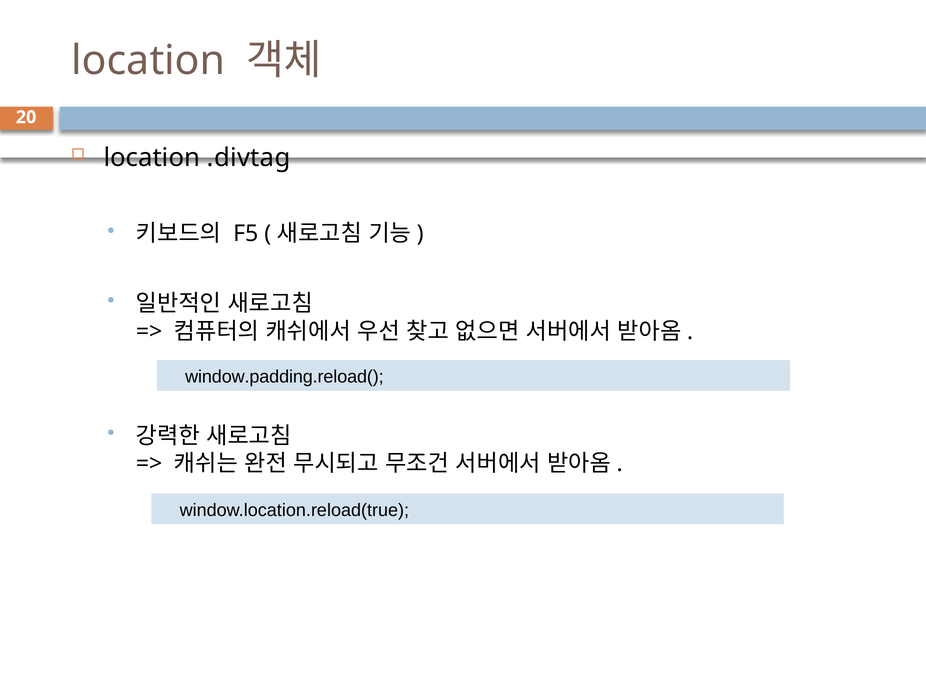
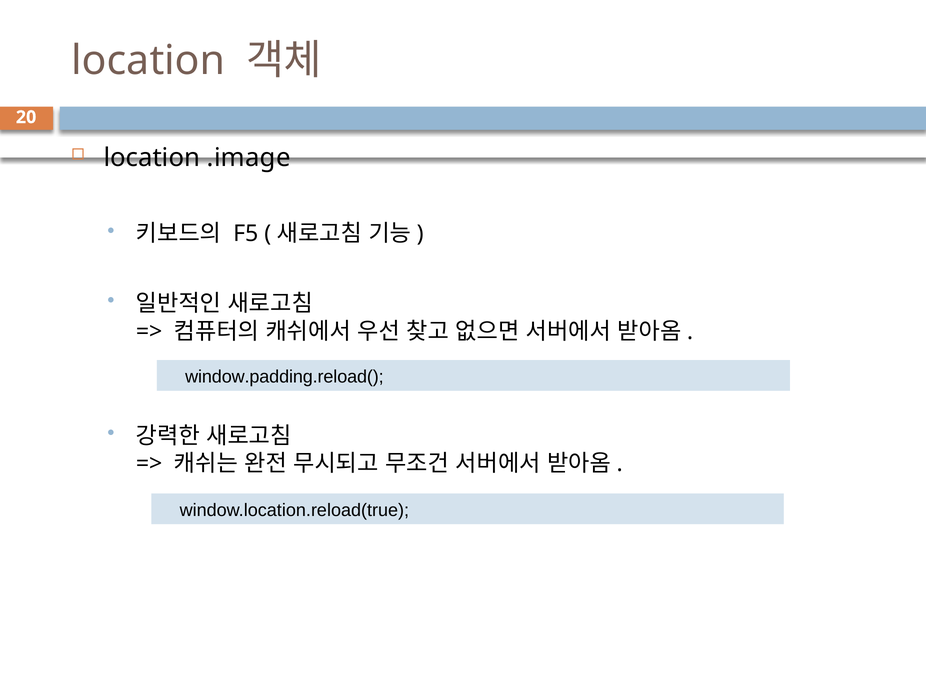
.divtag: .divtag -> .image (249, 158)
